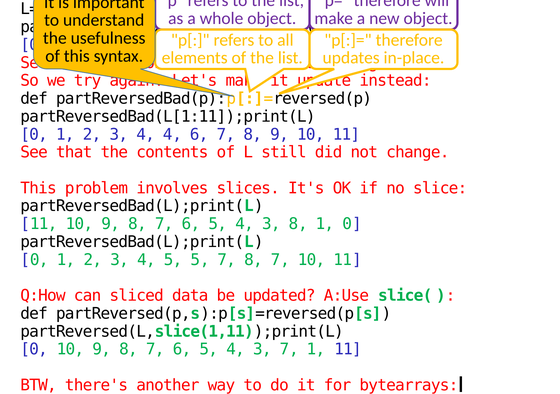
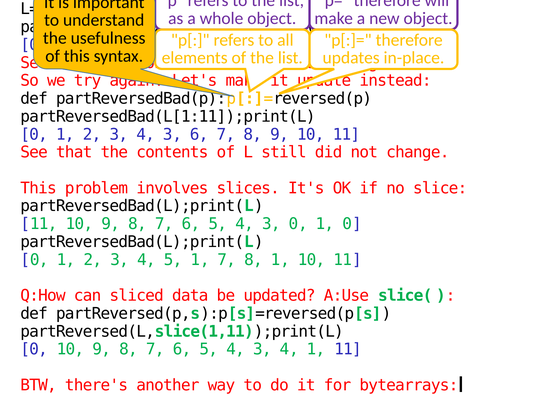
3 4 4: 4 -> 3 (172, 135)
3 8: 8 -> 0 (298, 224)
5 5: 5 -> 1 (200, 260)
7 8 7: 7 -> 1 (280, 260)
4 3 7: 7 -> 4 (289, 350)
